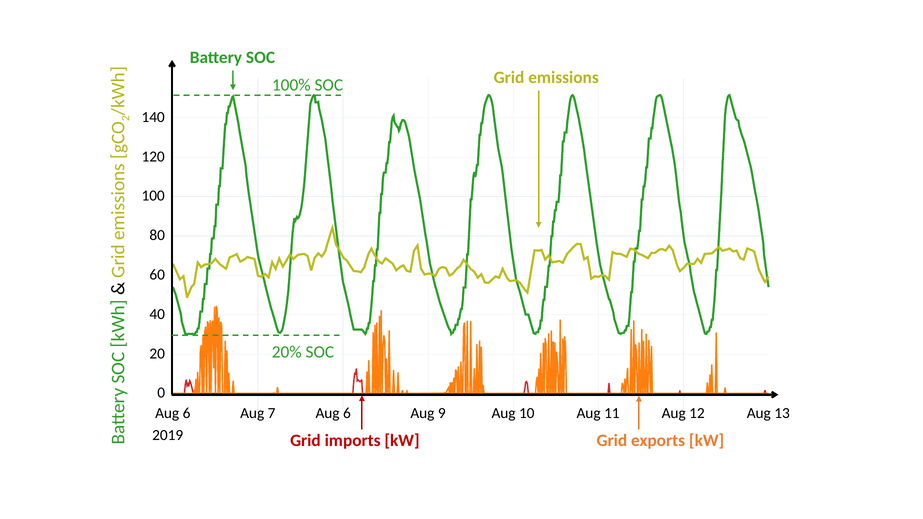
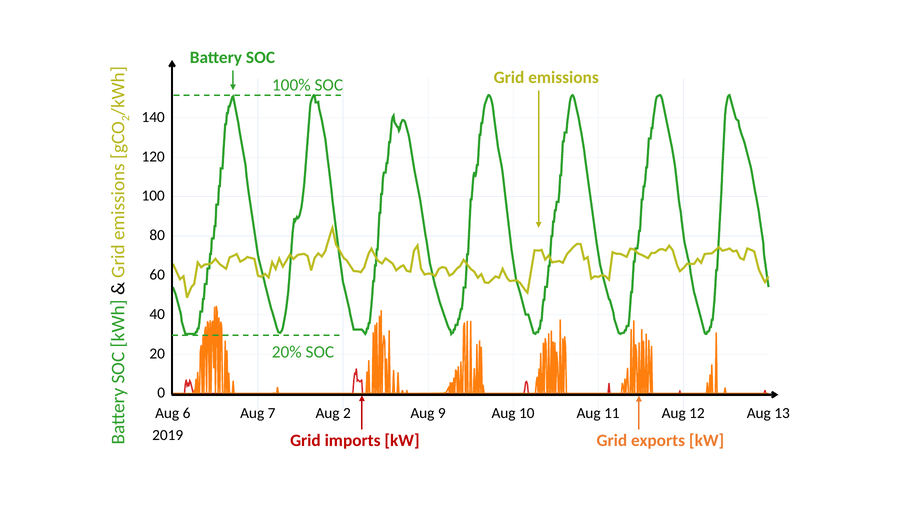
7 Aug 6: 6 -> 2 (347, 414)
